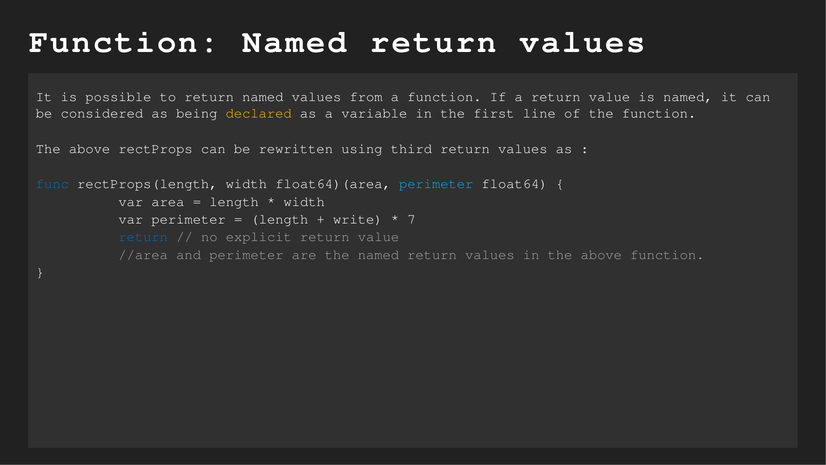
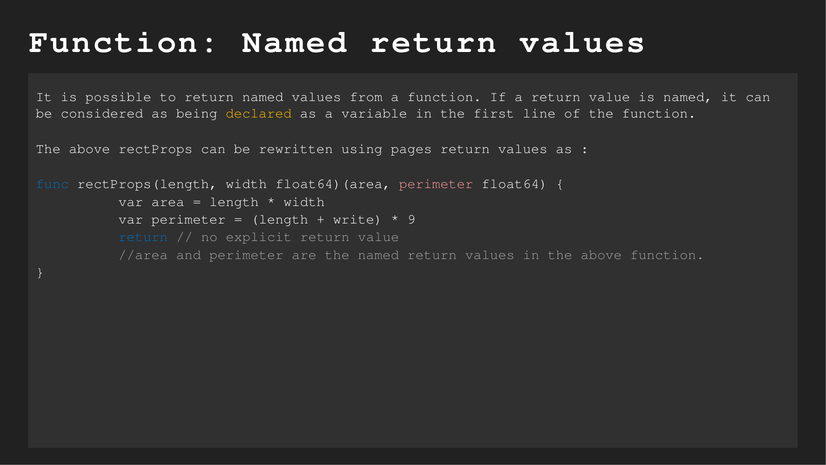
third: third -> pages (411, 148)
perimeter colour: light blue -> pink (436, 184)
7: 7 -> 9 (411, 219)
